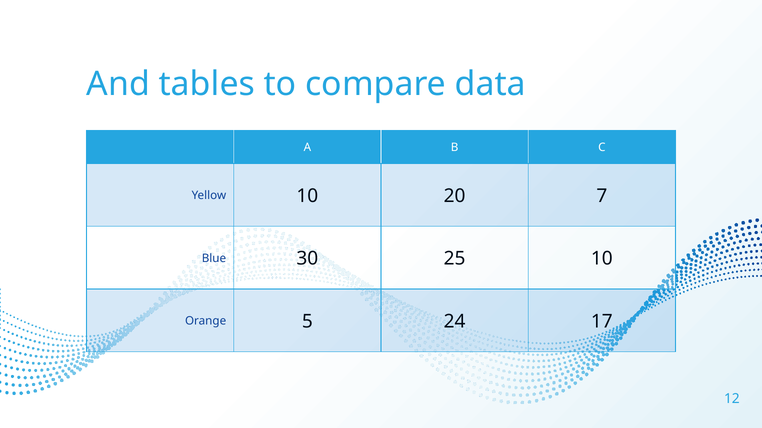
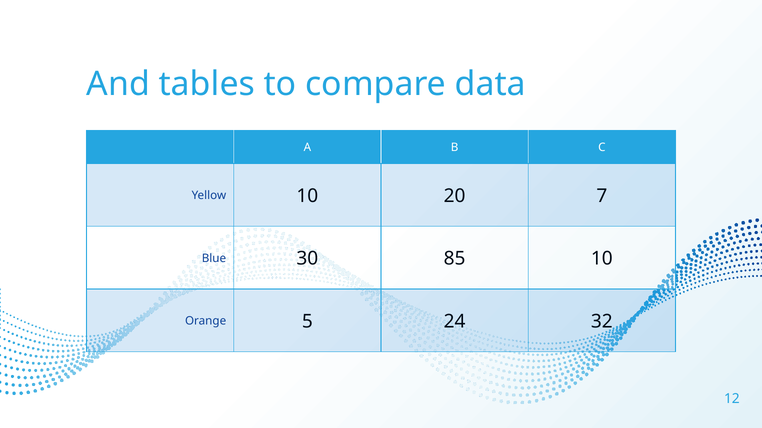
25: 25 -> 85 (455, 259)
17: 17 -> 32 (602, 322)
